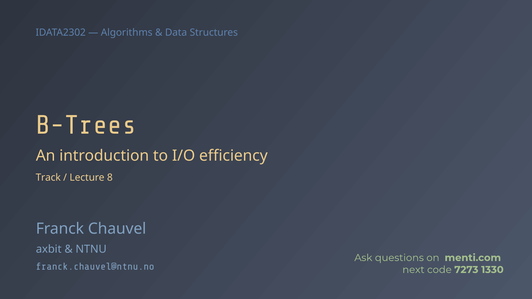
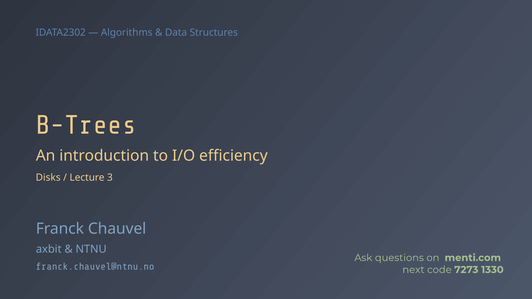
Track: Track -> Disks (48, 178)
8: 8 -> 3 (110, 178)
